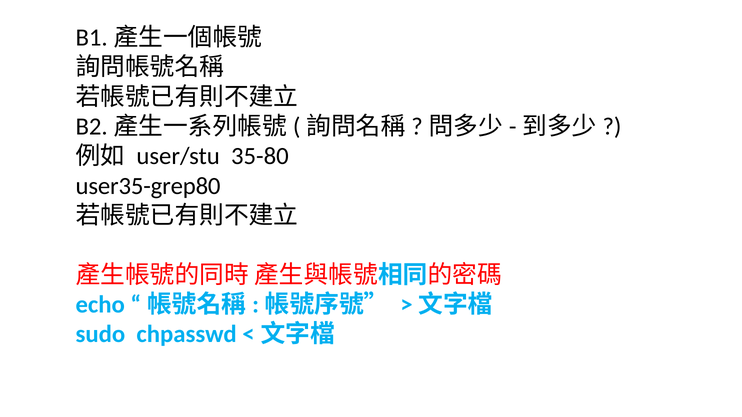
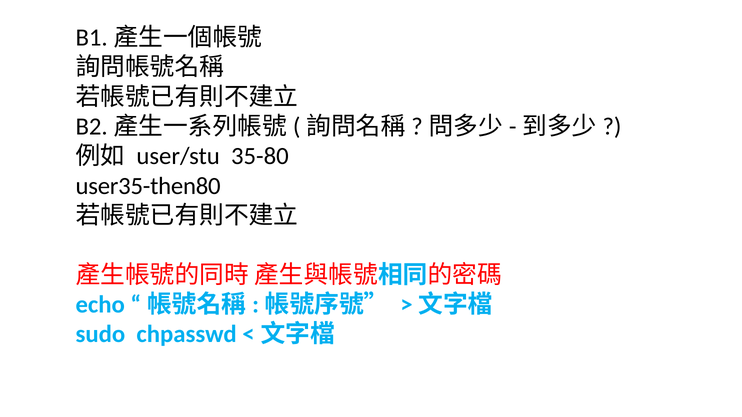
user35-grep80: user35-grep80 -> user35-then80 (148, 186)
